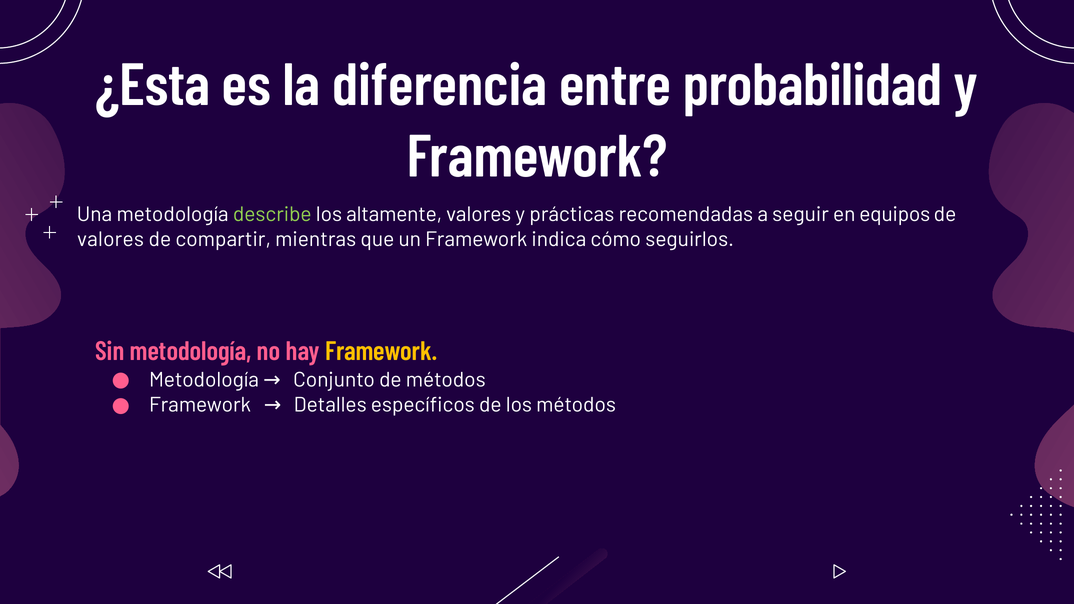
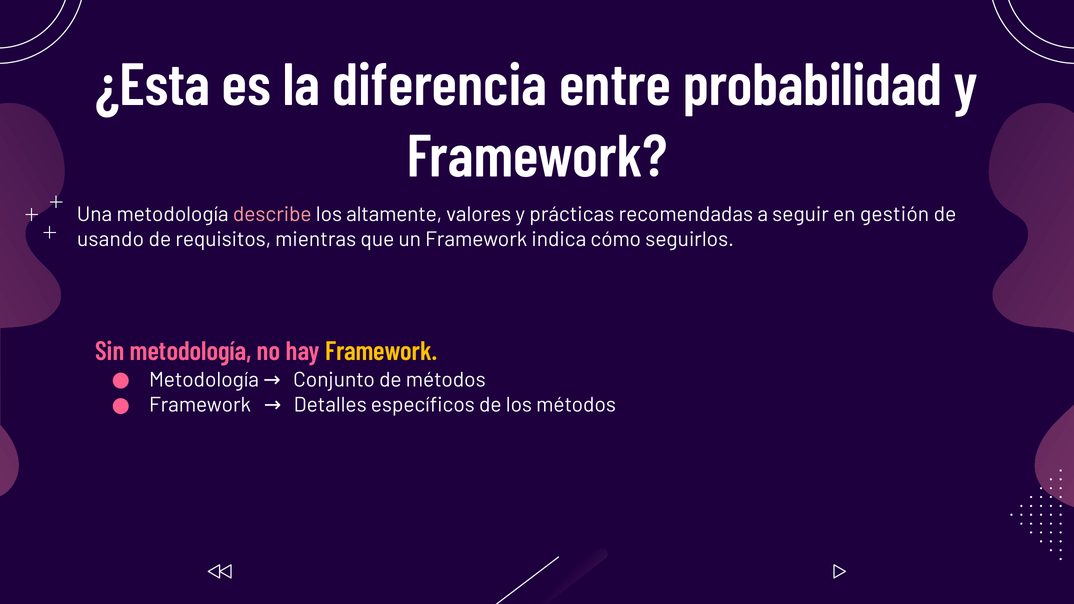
describe colour: light green -> pink (272, 214)
equipos: equipos -> gestión (895, 214)
valores: valores -> usando (111, 239)
compartir: compartir -> requisitos (223, 239)
